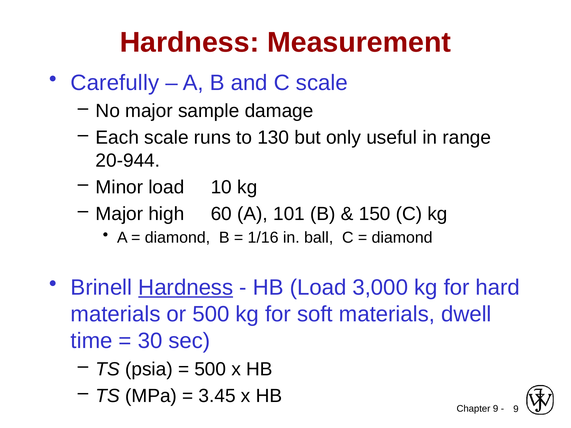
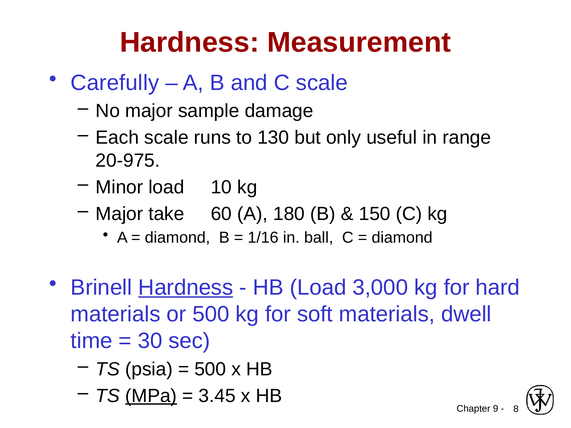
20-944: 20-944 -> 20-975 (128, 161)
high: high -> take (166, 214)
101: 101 -> 180 (289, 214)
MPa underline: none -> present (151, 396)
9: 9 -> 8 (516, 409)
